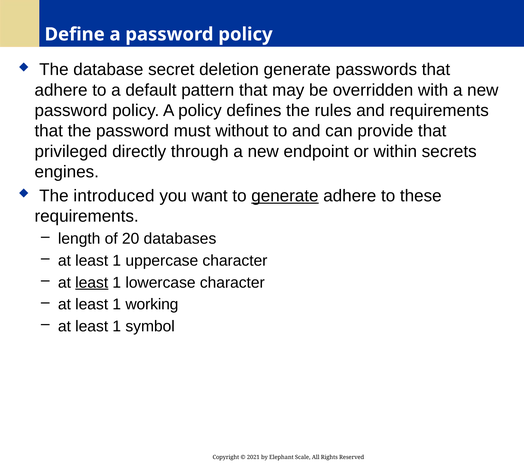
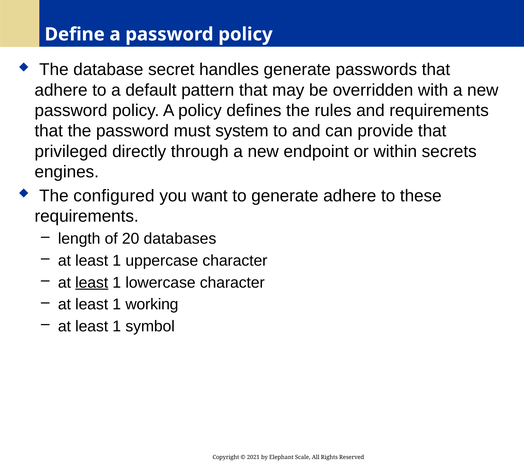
deletion: deletion -> handles (229, 70)
without: without -> system (242, 131)
introduced: introduced -> configured (114, 196)
generate underline: present -> none (285, 196)
